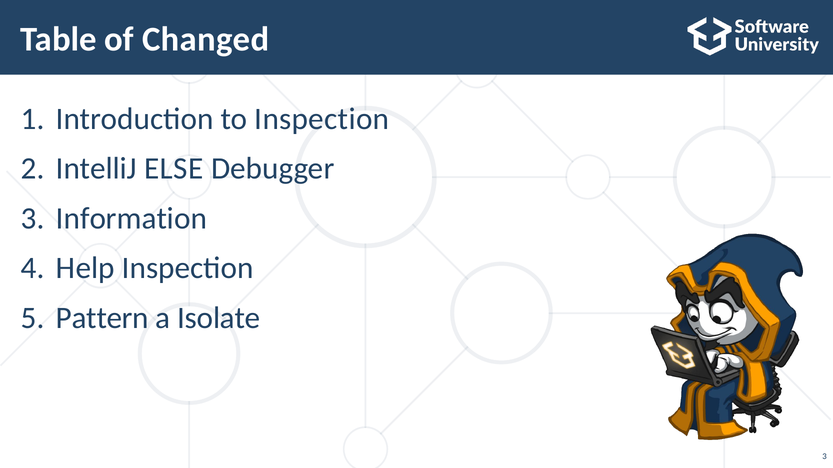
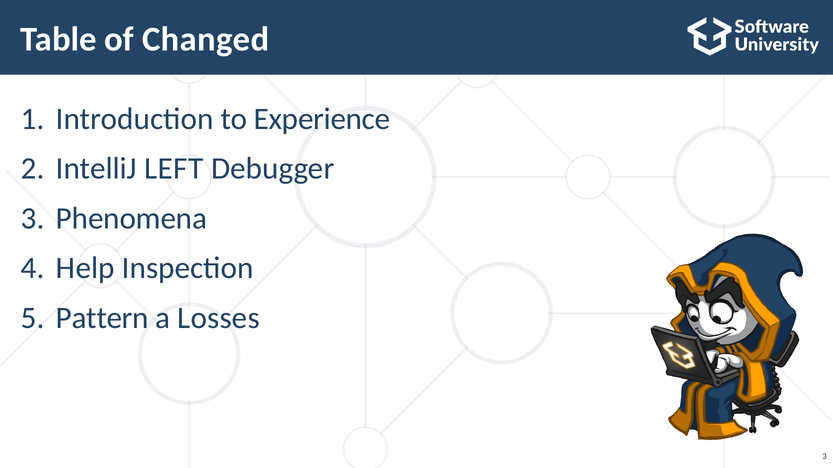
to Inspection: Inspection -> Experience (322, 119)
ELSE: ELSE -> LEFT (174, 169)
Information: Information -> Phenomena (132, 219)
Isolate: Isolate -> Losses (219, 318)
